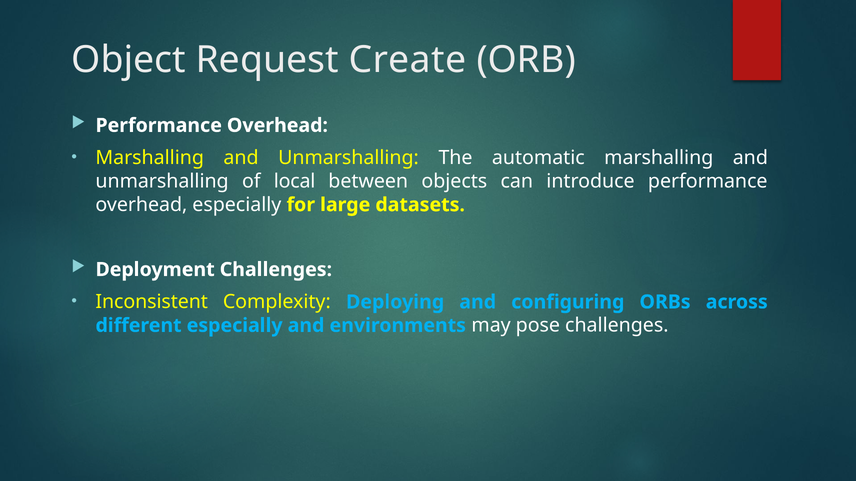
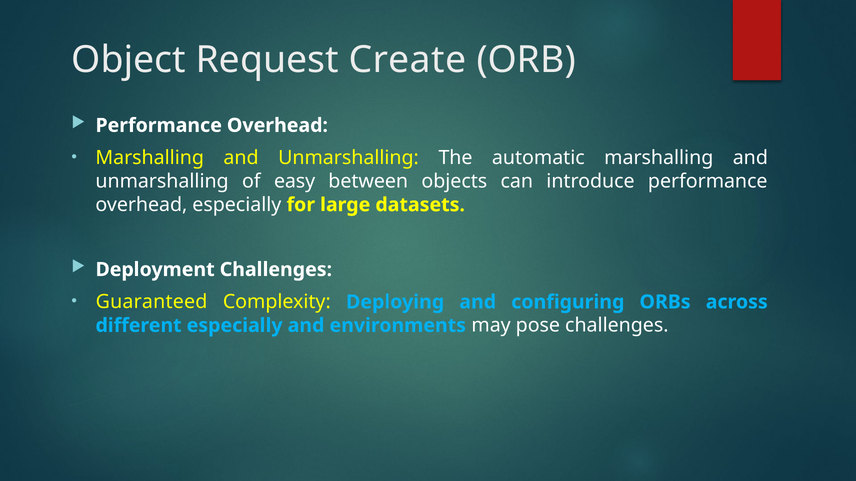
local: local -> easy (295, 181)
Inconsistent: Inconsistent -> Guaranteed (152, 302)
